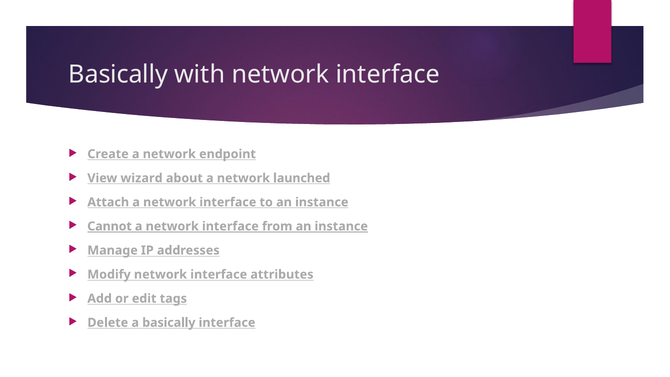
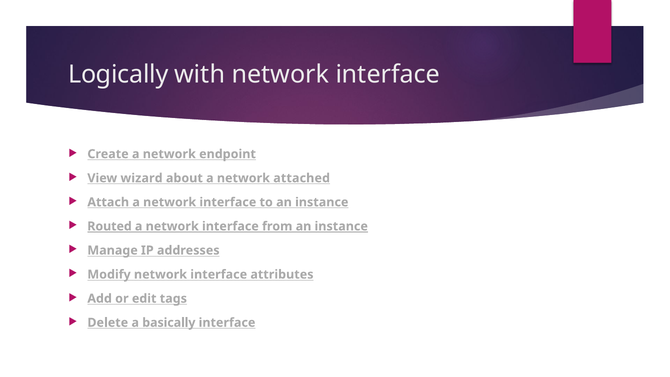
Basically: Basically -> Logically (118, 75)
launched: launched -> attached (302, 178)
Cannot: Cannot -> Routed (110, 226)
